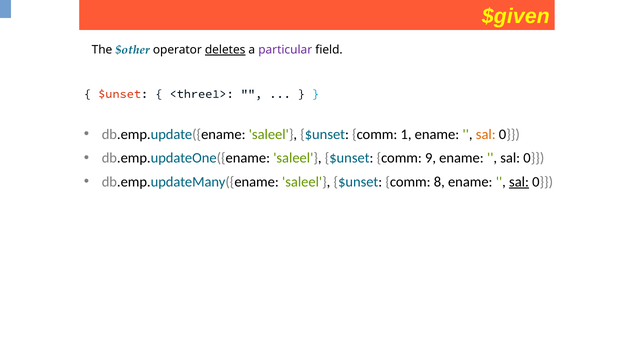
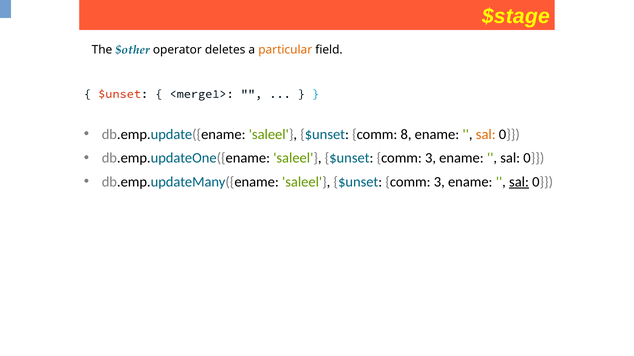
$given: $given -> $stage (516, 17)
deletes underline: present -> none (225, 50)
particular colour: purple -> orange (285, 50)
<three1>: <three1> -> <merge1> (202, 94)
1: 1 -> 8 (406, 135)
9: 9 -> 3 (431, 158)
8: 8 -> 3 (439, 182)
